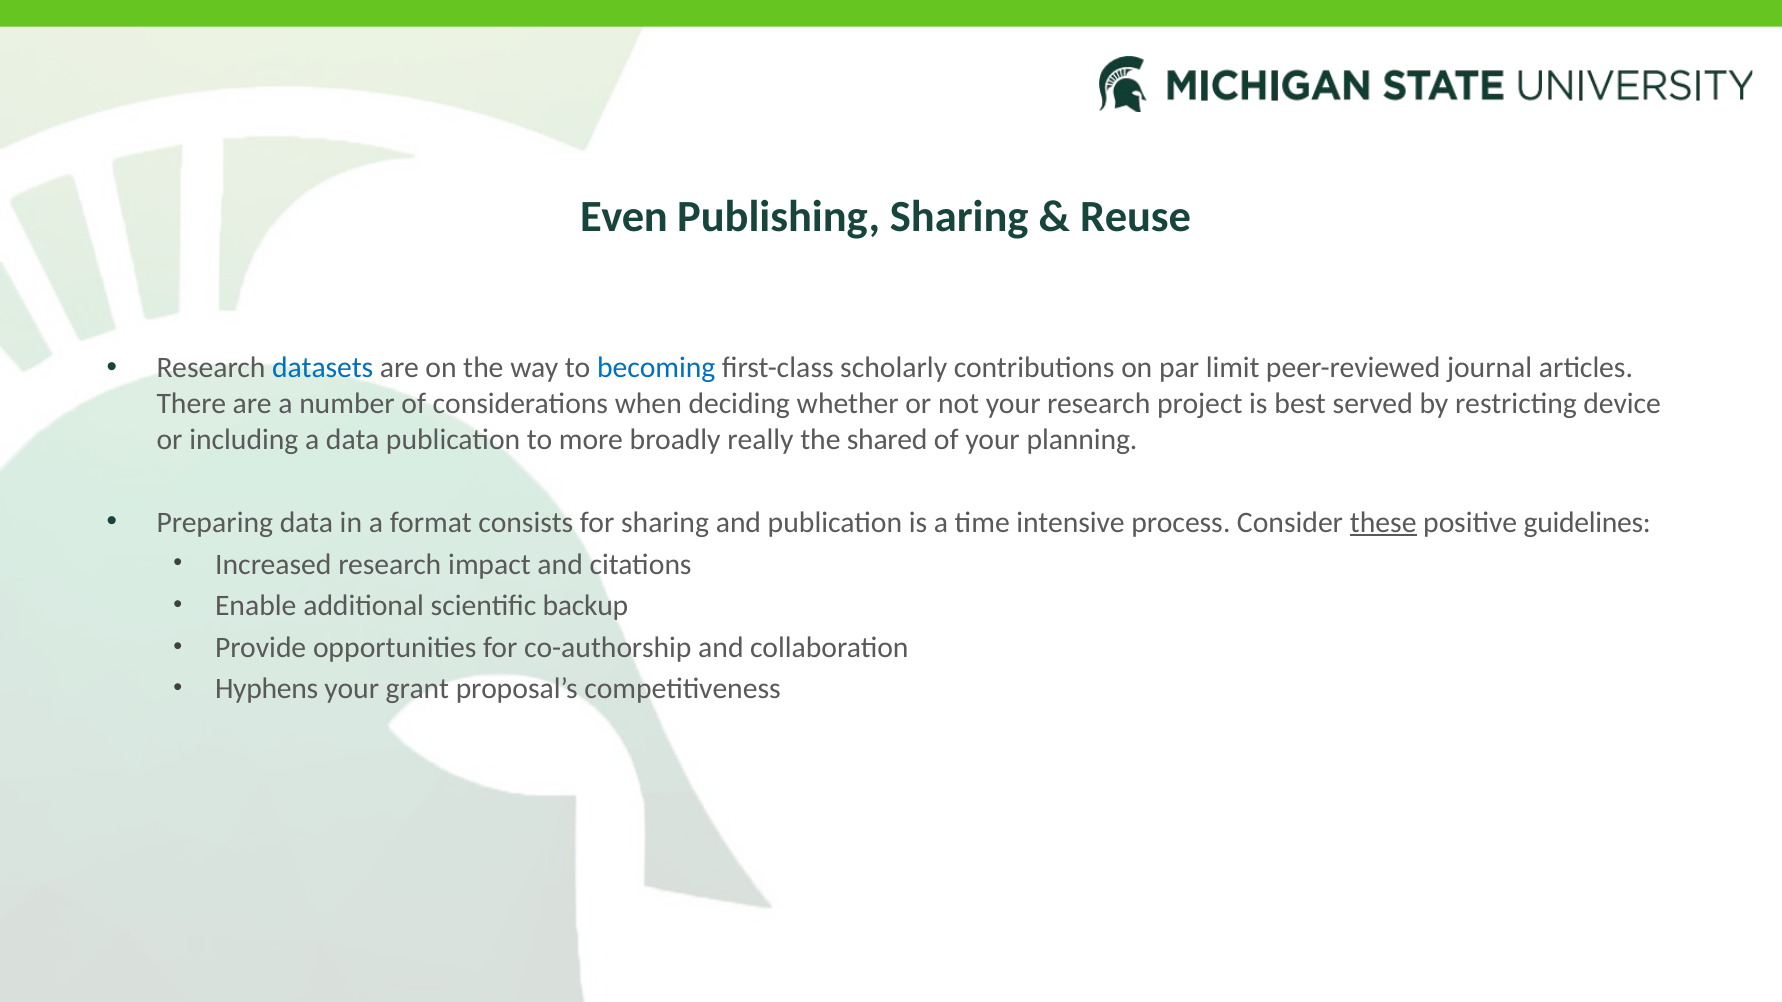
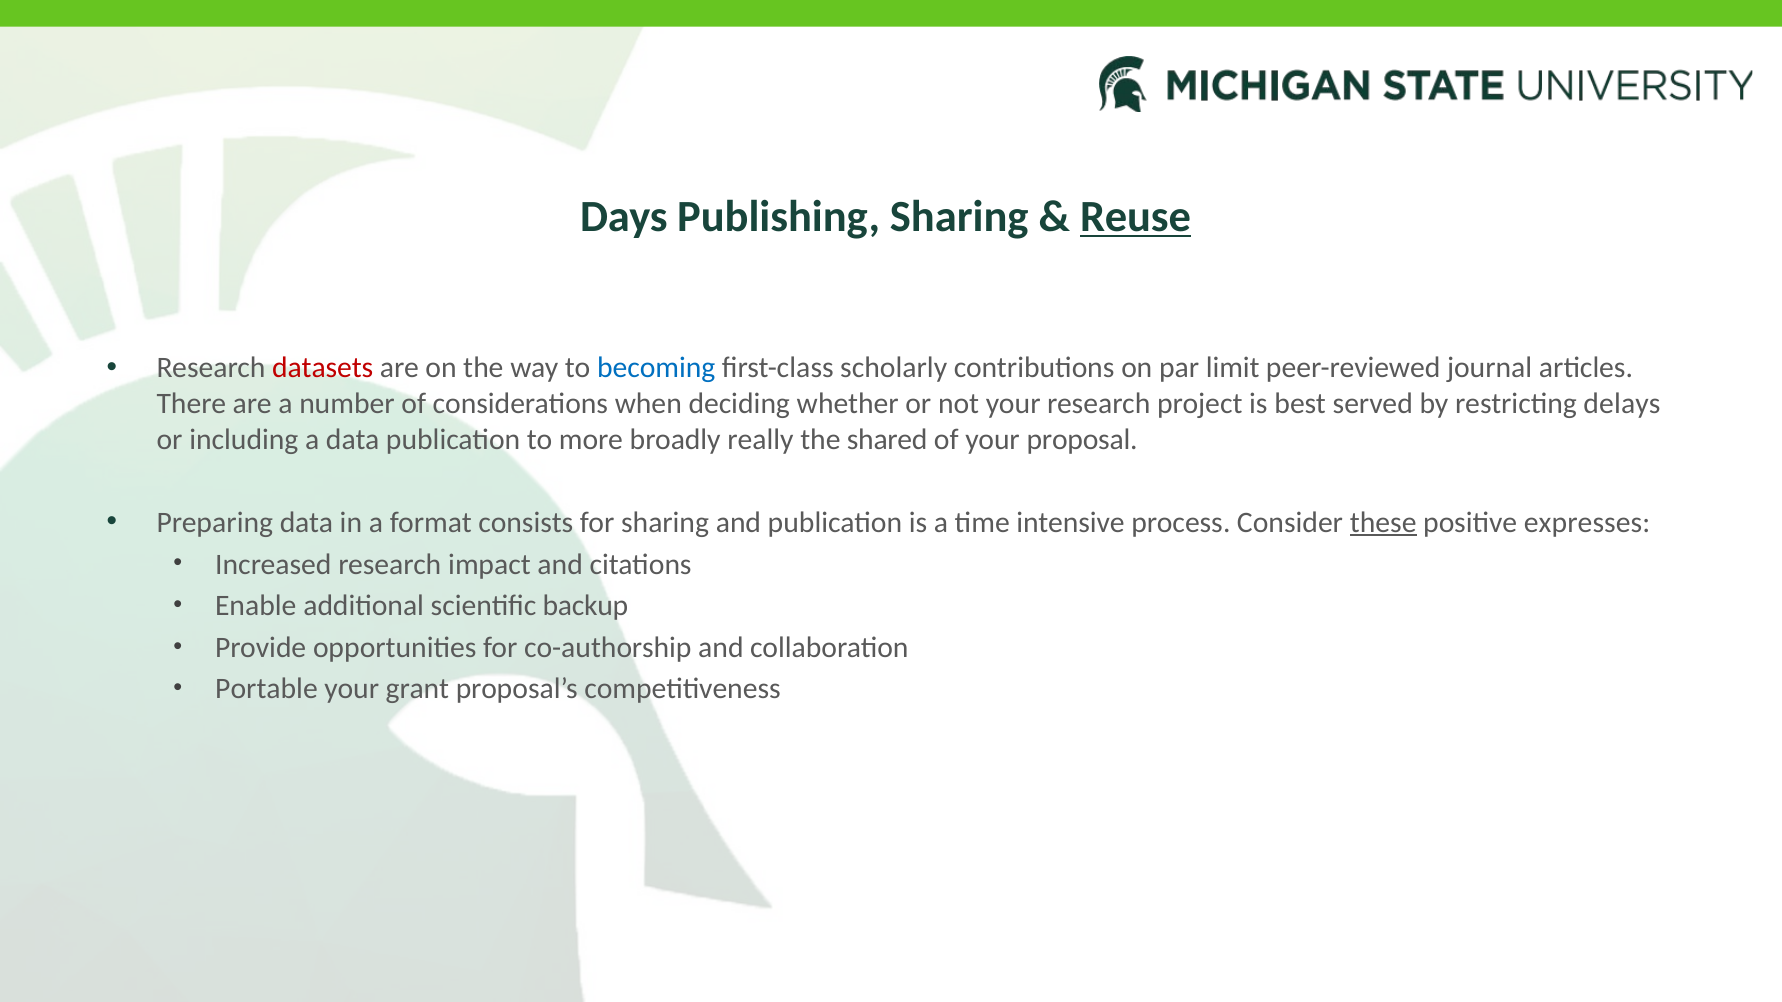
Even: Even -> Days (624, 217)
Reuse underline: none -> present (1135, 217)
datasets colour: blue -> red (323, 368)
device: device -> delays (1622, 404)
planning: planning -> proposal (1082, 440)
guidelines: guidelines -> expresses (1587, 523)
Hyphens: Hyphens -> Portable (266, 689)
